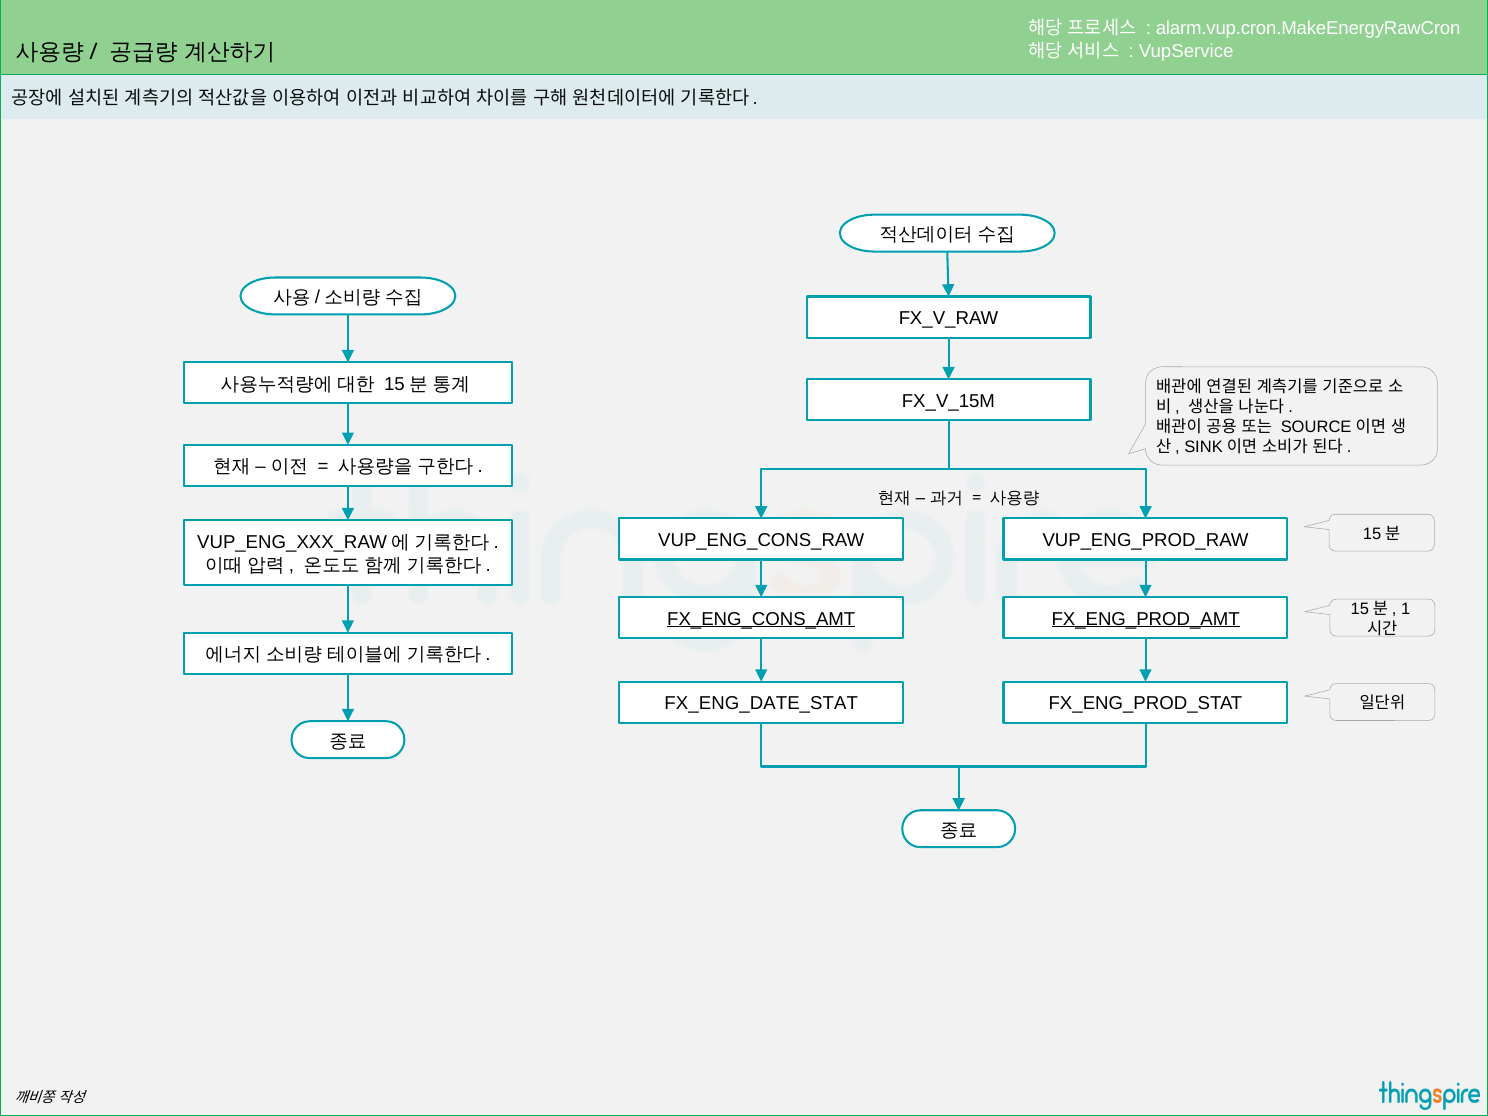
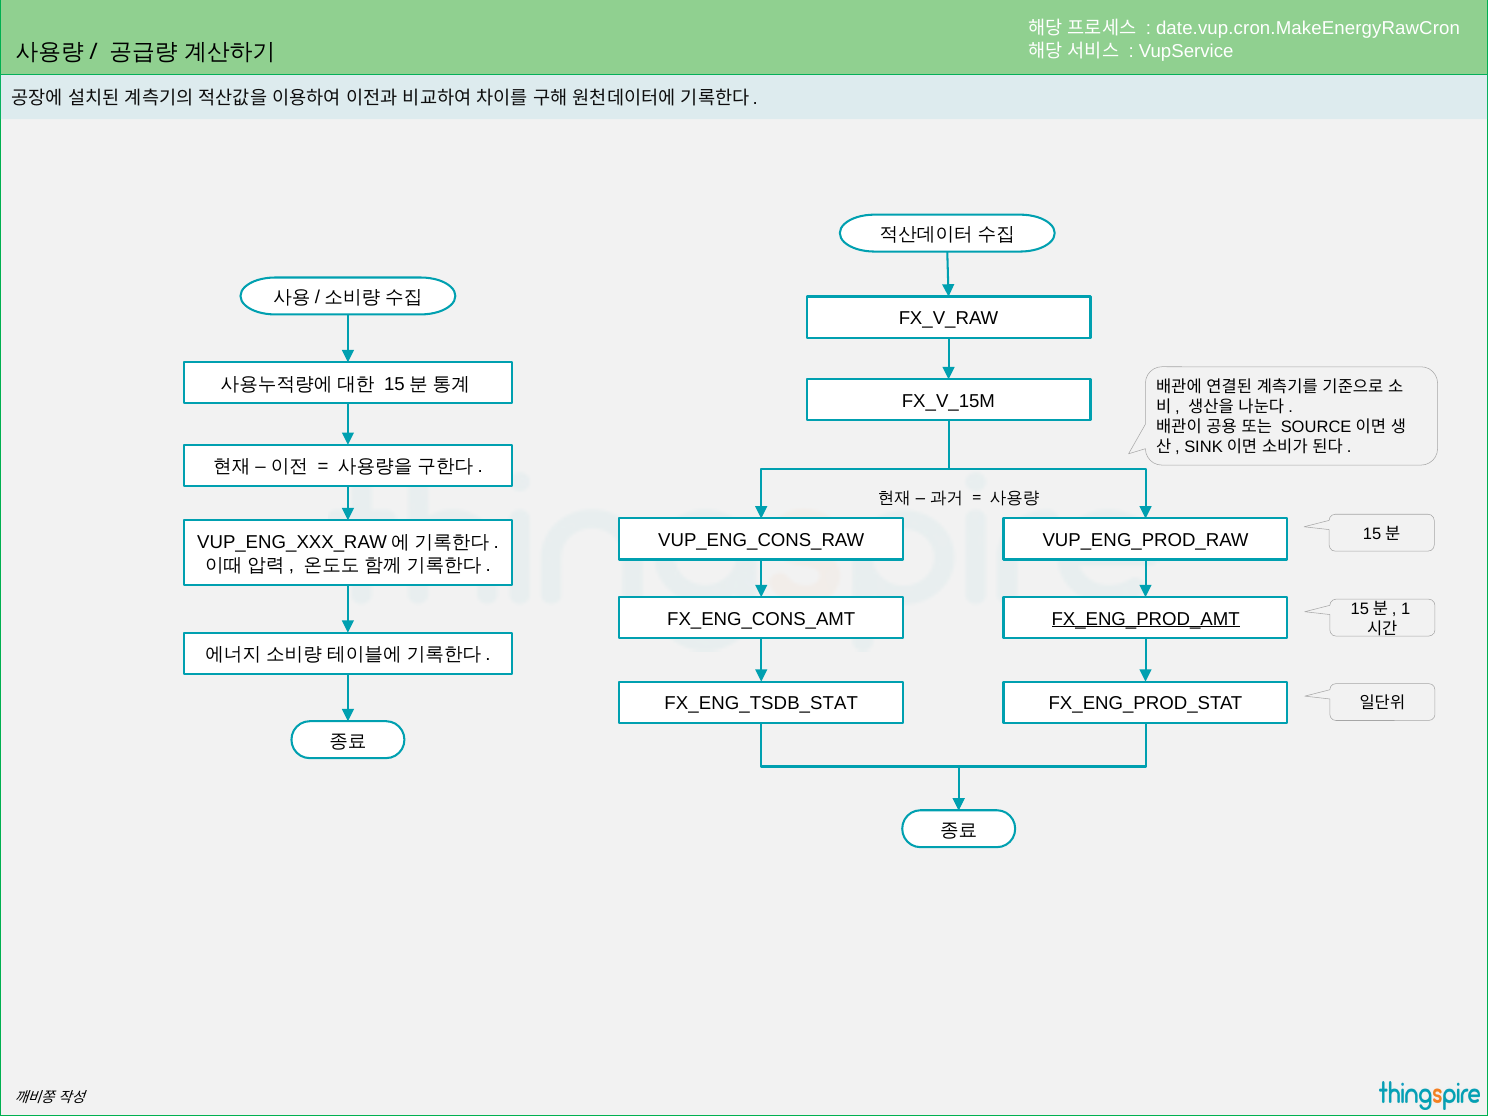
alarm.vup.cron.MakeEnergyRawCron: alarm.vup.cron.MakeEnergyRawCron -> date.vup.cron.MakeEnergyRawCron (1308, 29)
FX_ENG_CONS_AMT underline: present -> none (761, 619)
FX_ENG_DATE_STAT: FX_ENG_DATE_STAT -> FX_ENG_TSDB_STAT (761, 703)
